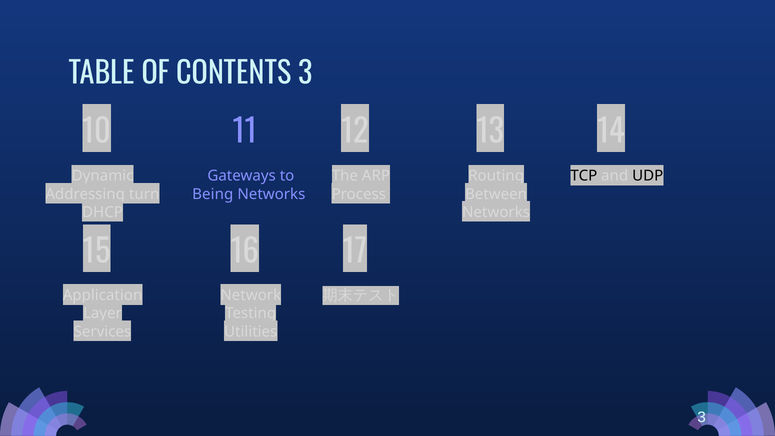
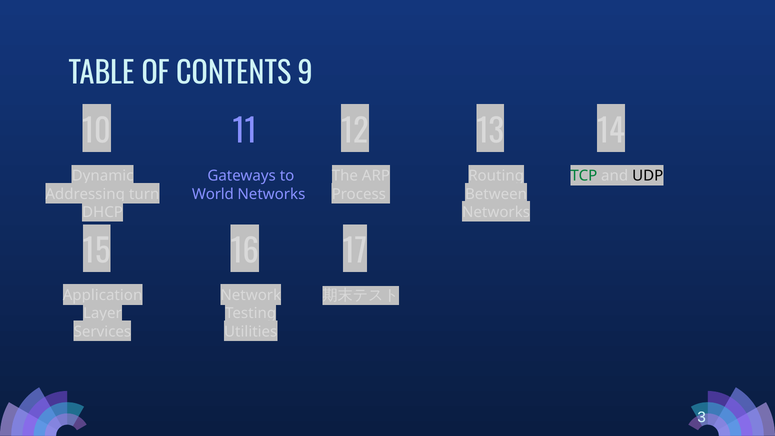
CONTENTS 3: 3 -> 9 (305, 74)
TCP colour: black -> green (584, 176)
Being: Being -> World (213, 194)
